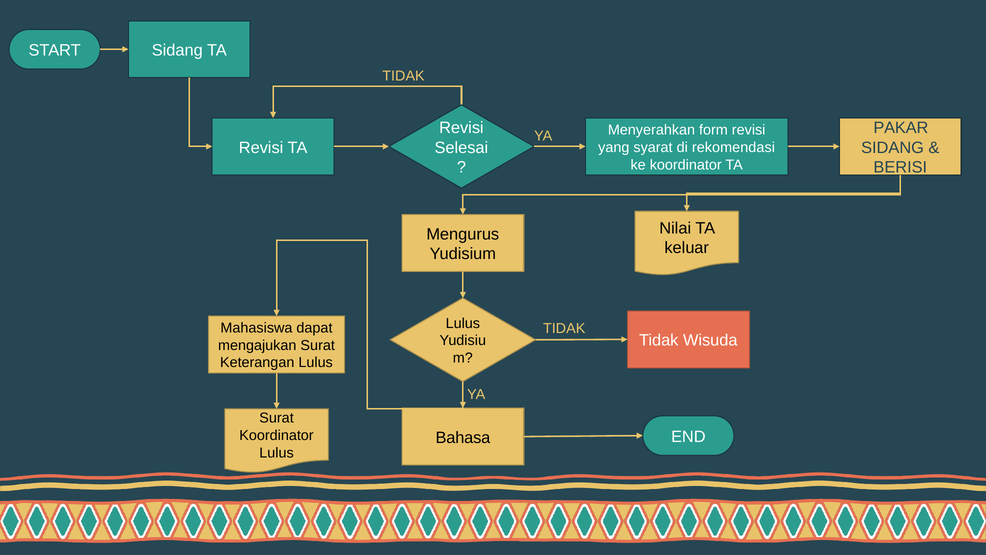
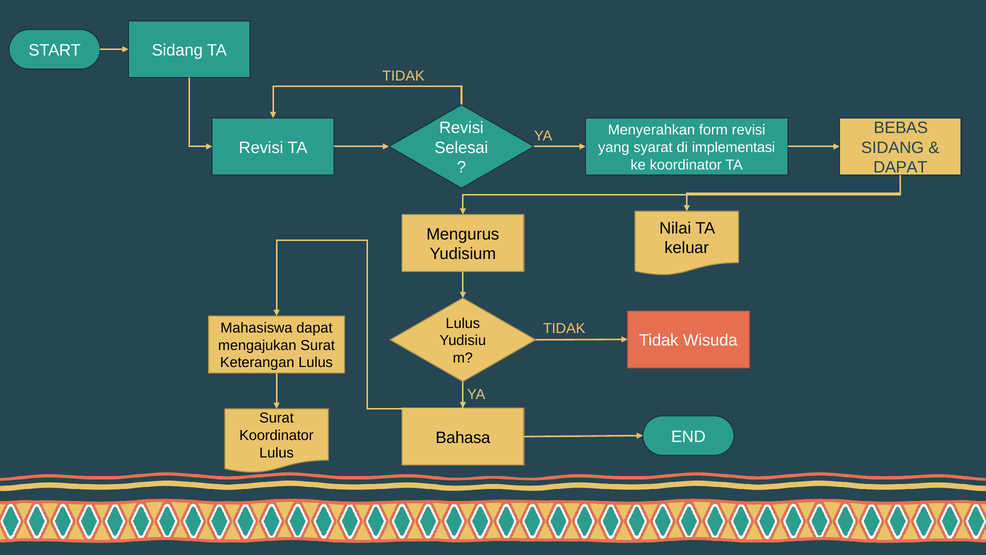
PAKAR: PAKAR -> BEBAS (901, 128)
rekomendasi: rekomendasi -> implementasi (734, 147)
BERISI: BERISI -> DAPAT (900, 167)
